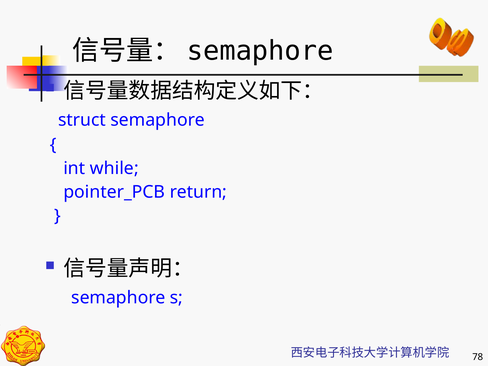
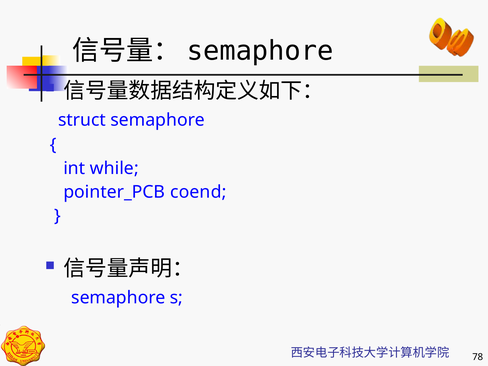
return: return -> coend (198, 192)
